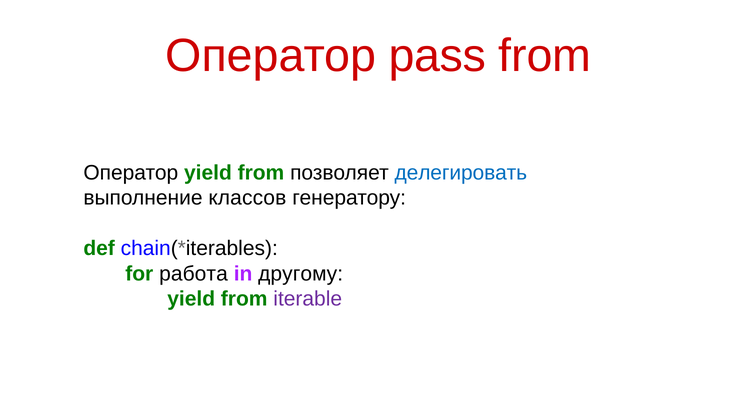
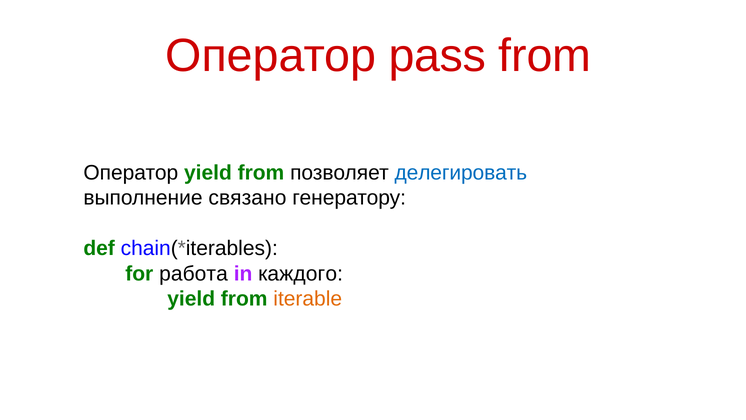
классов: классов -> связано (247, 198)
другому: другому -> каждого (301, 273)
iterable colour: purple -> orange (308, 299)
